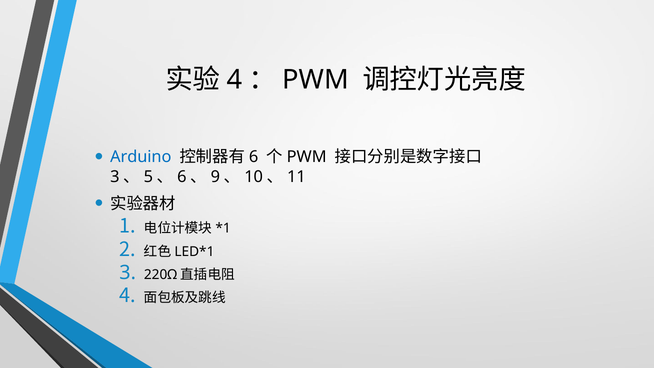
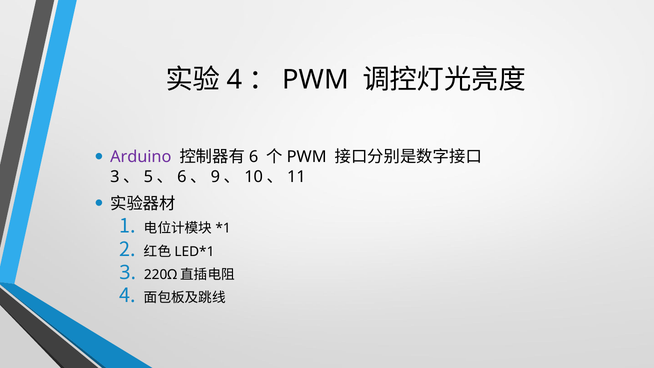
Arduino colour: blue -> purple (141, 157)
